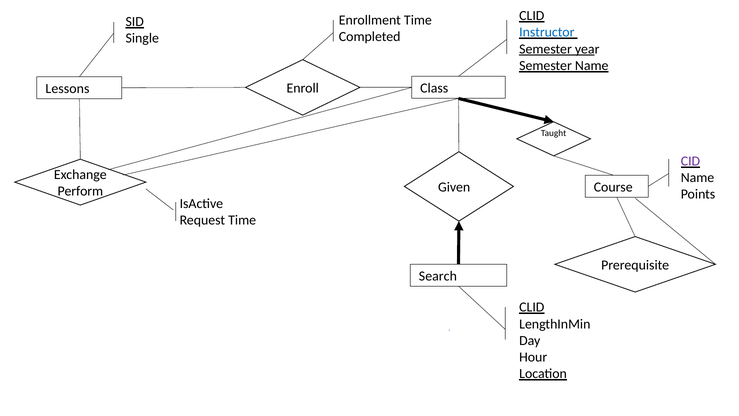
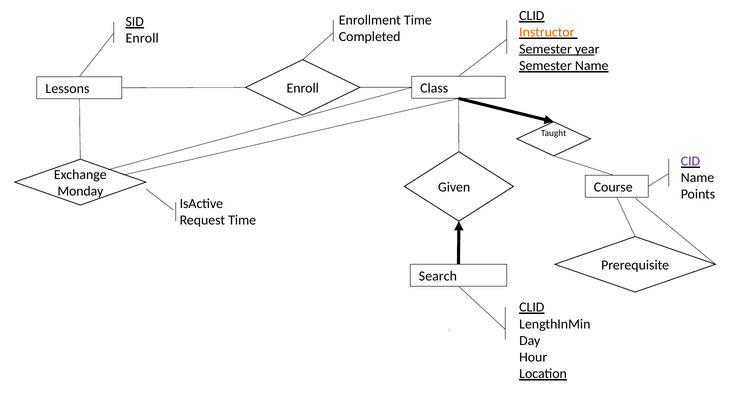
Instructor colour: blue -> orange (547, 32)
Single: Single -> Enroll (142, 38)
Perform: Perform -> Monday (80, 191)
